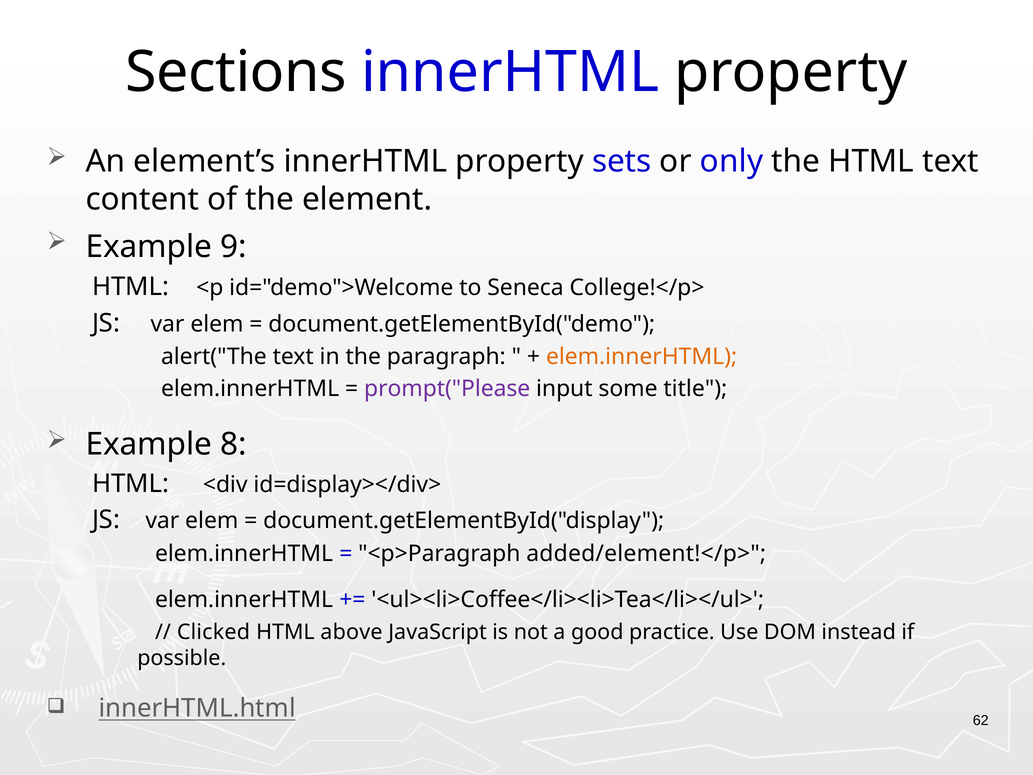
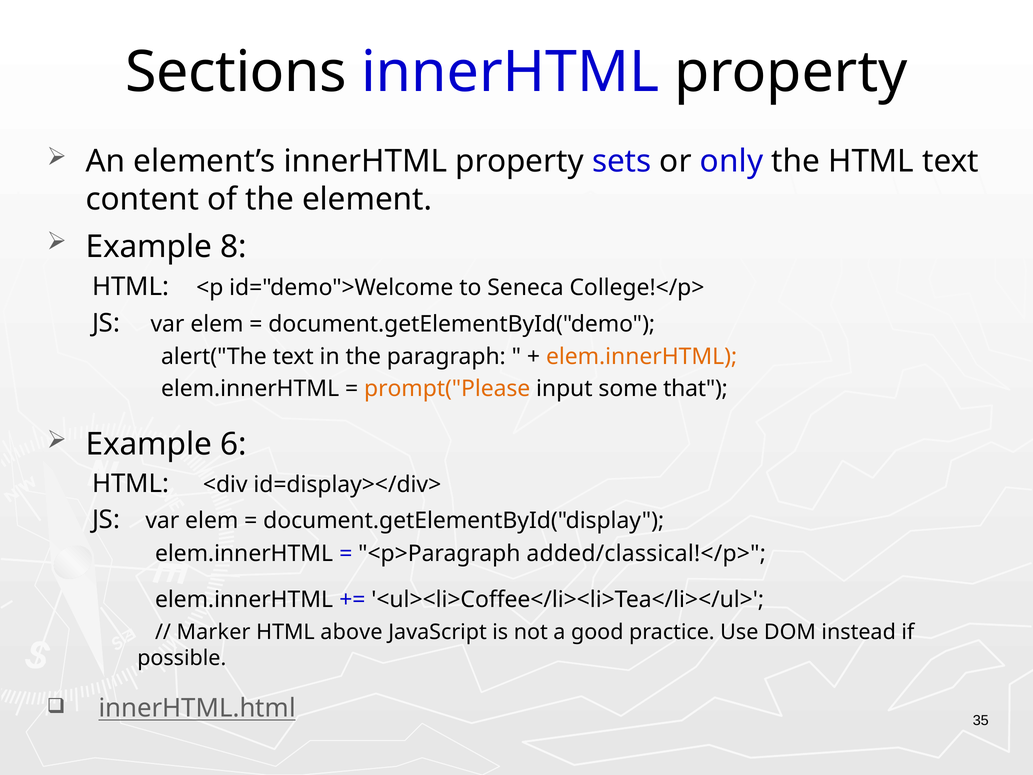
9: 9 -> 8 (233, 247)
prompt("Please colour: purple -> orange (447, 389)
title: title -> that (696, 389)
8: 8 -> 6 (233, 444)
added/element!</p>: added/element!</p> -> added/classical!</p> (646, 553)
Clicked: Clicked -> Marker (213, 632)
62: 62 -> 35 (981, 720)
